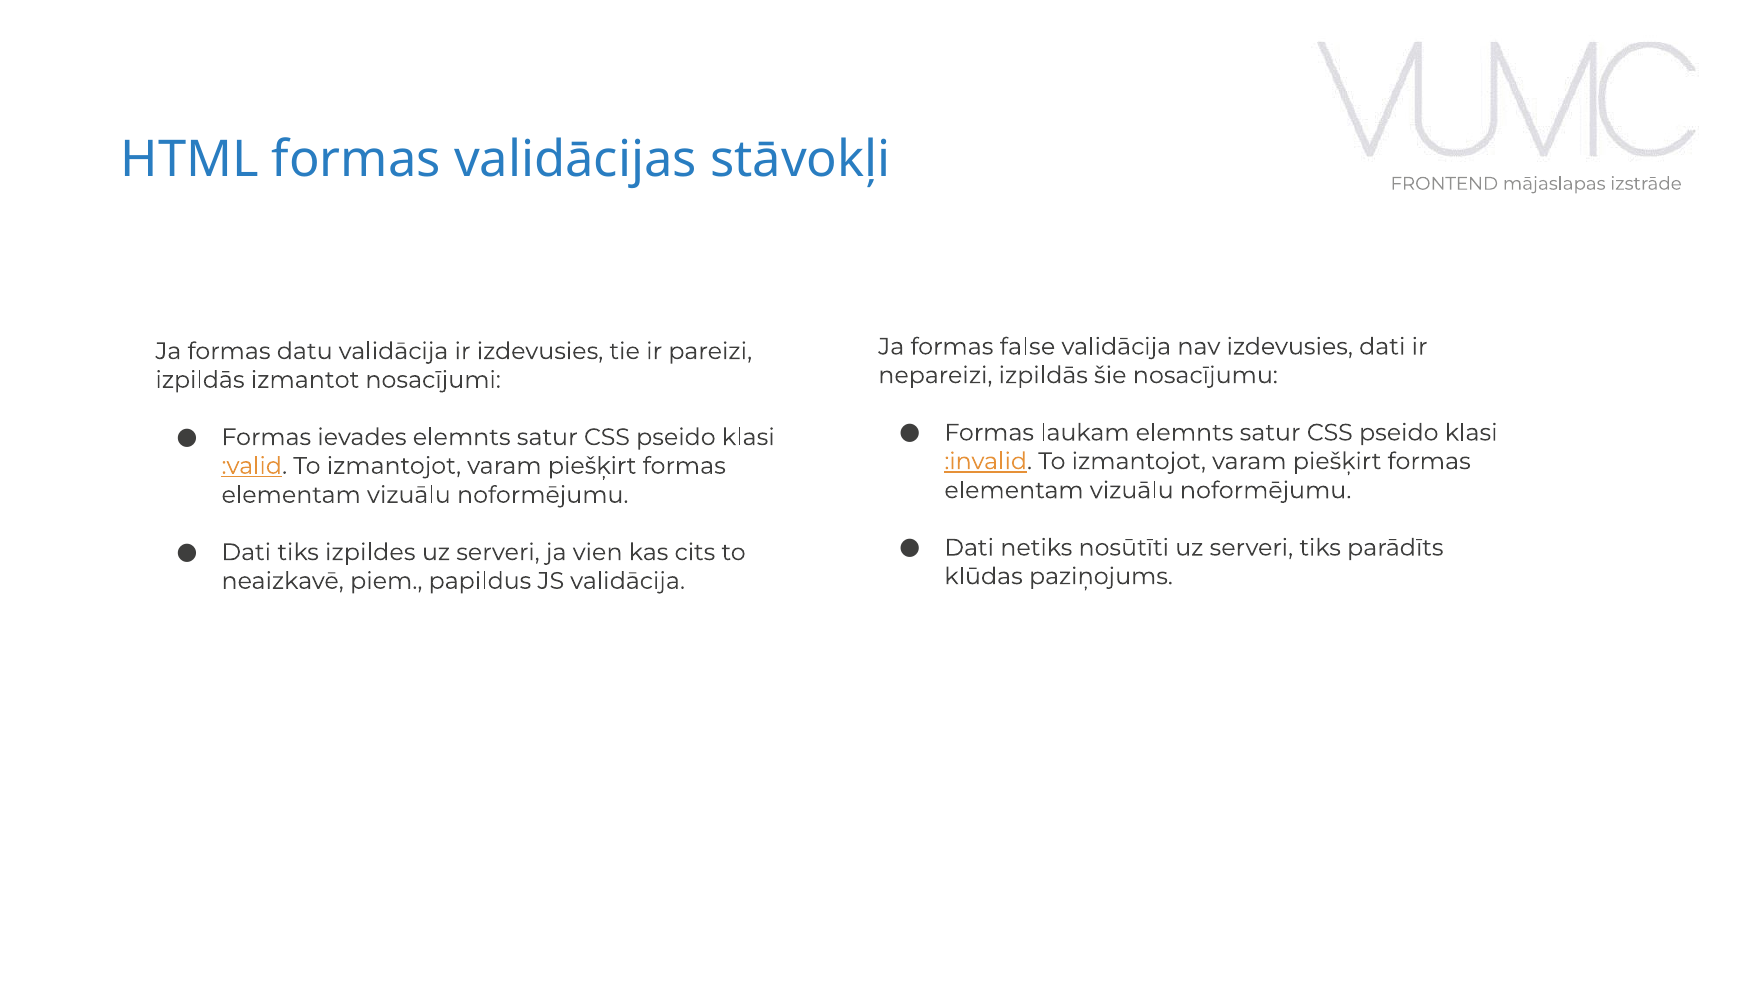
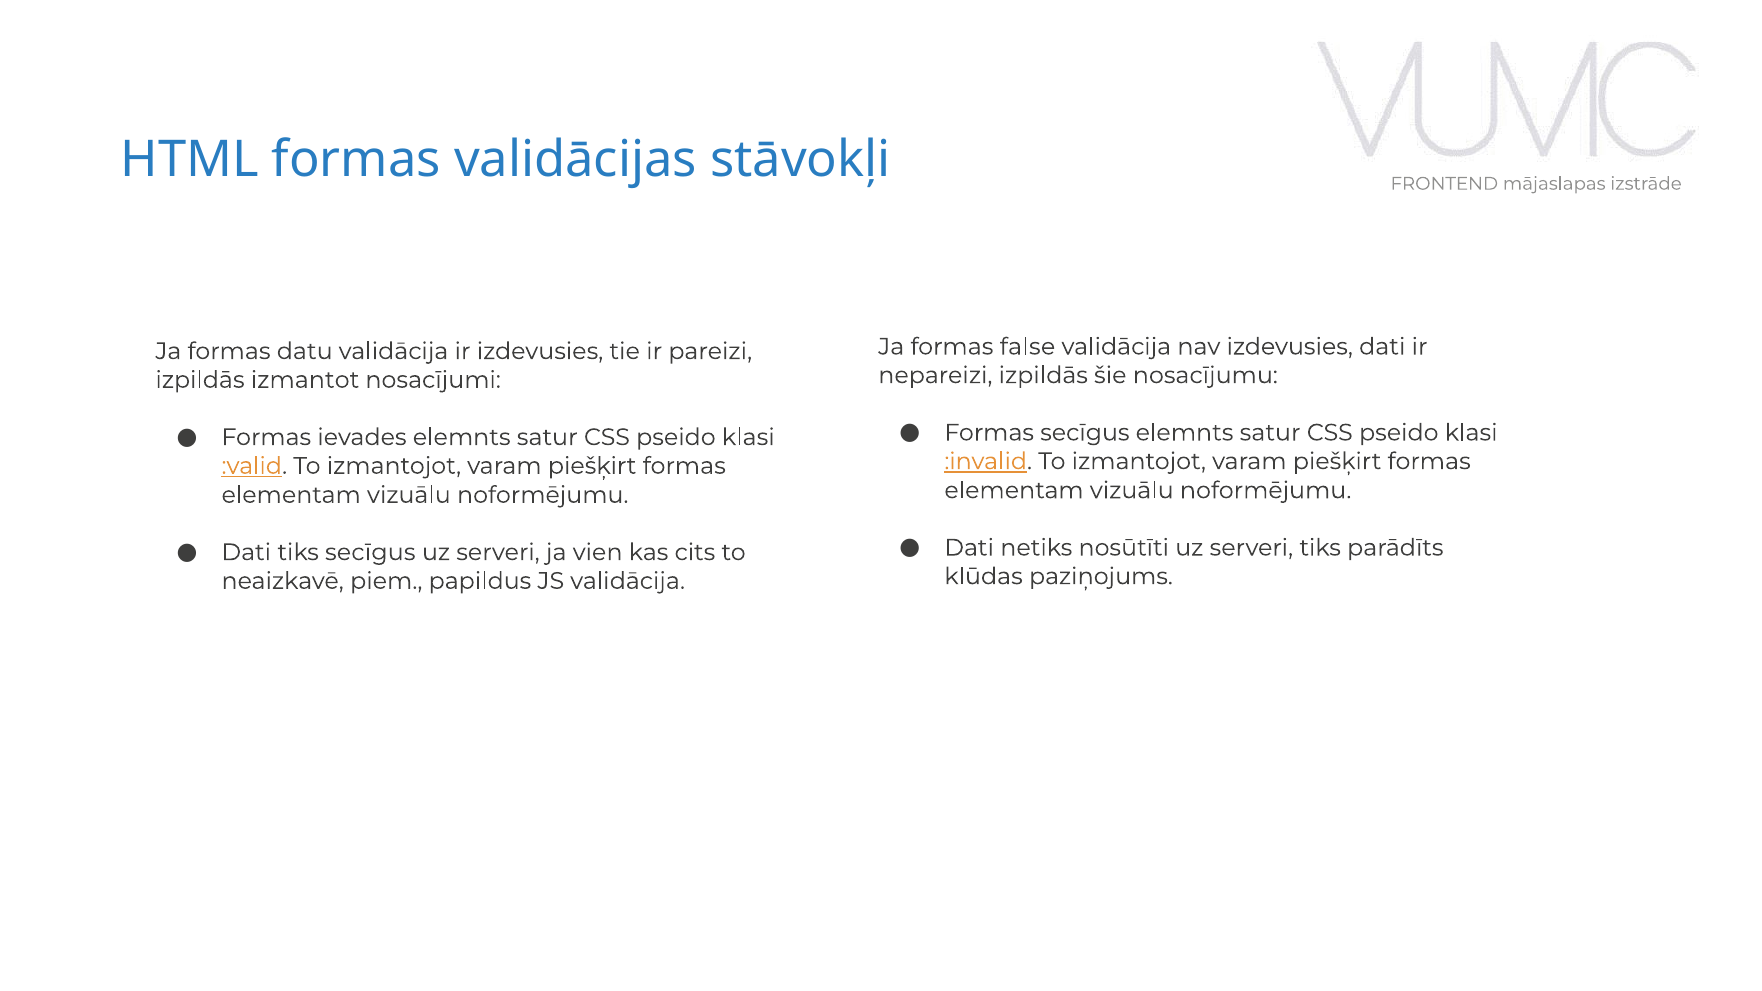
Formas laukam: laukam -> secīgus (1085, 433)
tiks izpildes: izpildes -> secīgus (370, 552)
